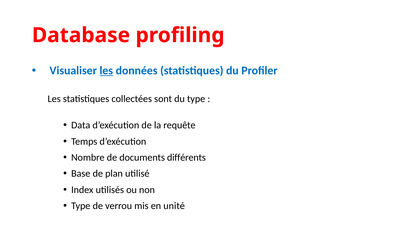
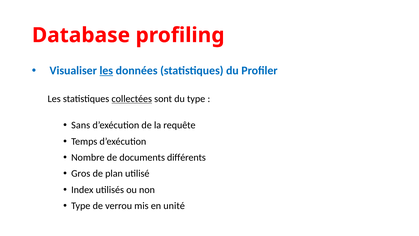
collectées underline: none -> present (132, 99)
Data: Data -> Sans (81, 125)
Base: Base -> Gros (81, 173)
